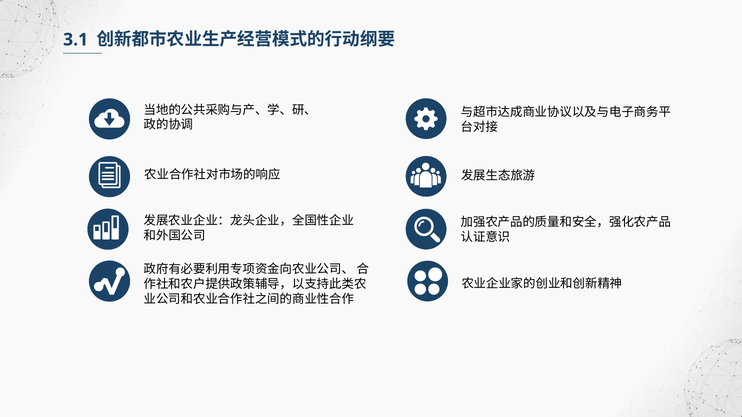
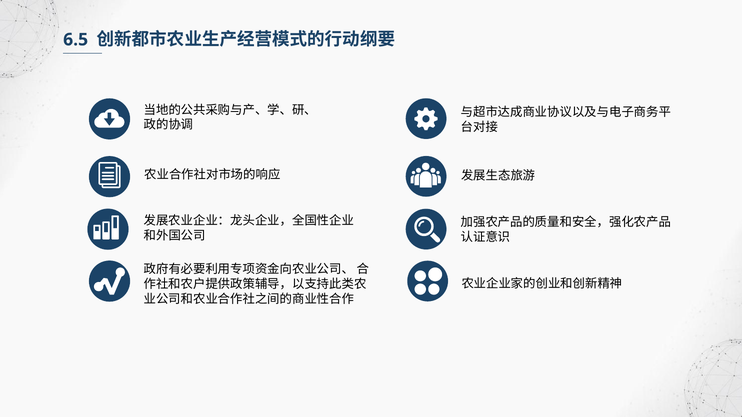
3.1: 3.1 -> 6.5 (76, 40)
